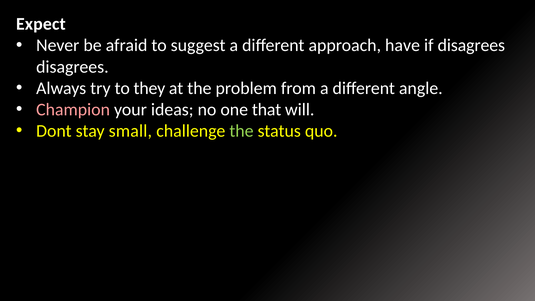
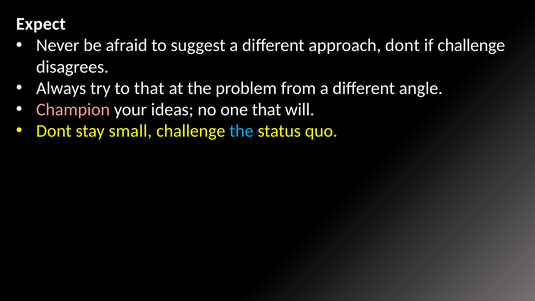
approach have: have -> dont (402, 45)
if disagrees: disagrees -> challenge (471, 45)
to they: they -> that (149, 88)
the colour: light green -> light blue (241, 131)
